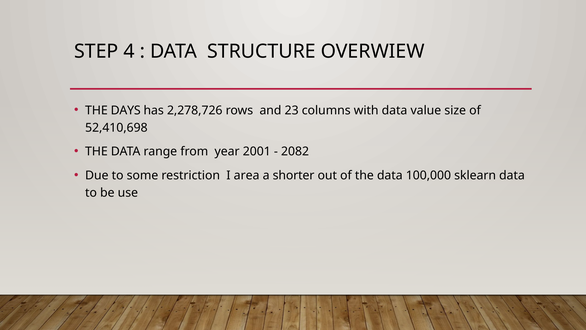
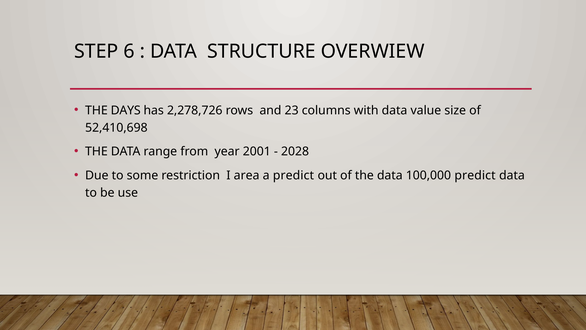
4: 4 -> 6 (129, 51)
2082: 2082 -> 2028 (295, 151)
a shorter: shorter -> predict (293, 175)
100,000 sklearn: sklearn -> predict (475, 175)
